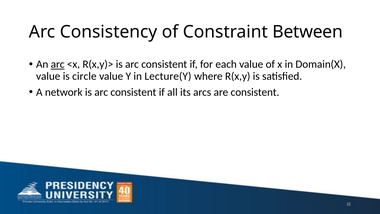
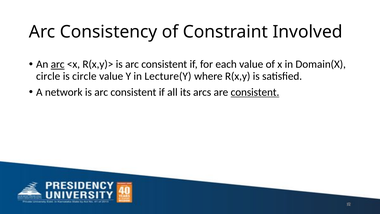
Between: Between -> Involved (308, 32)
value: value -> circle (48, 76)
consistent underline: none -> present (255, 92)
